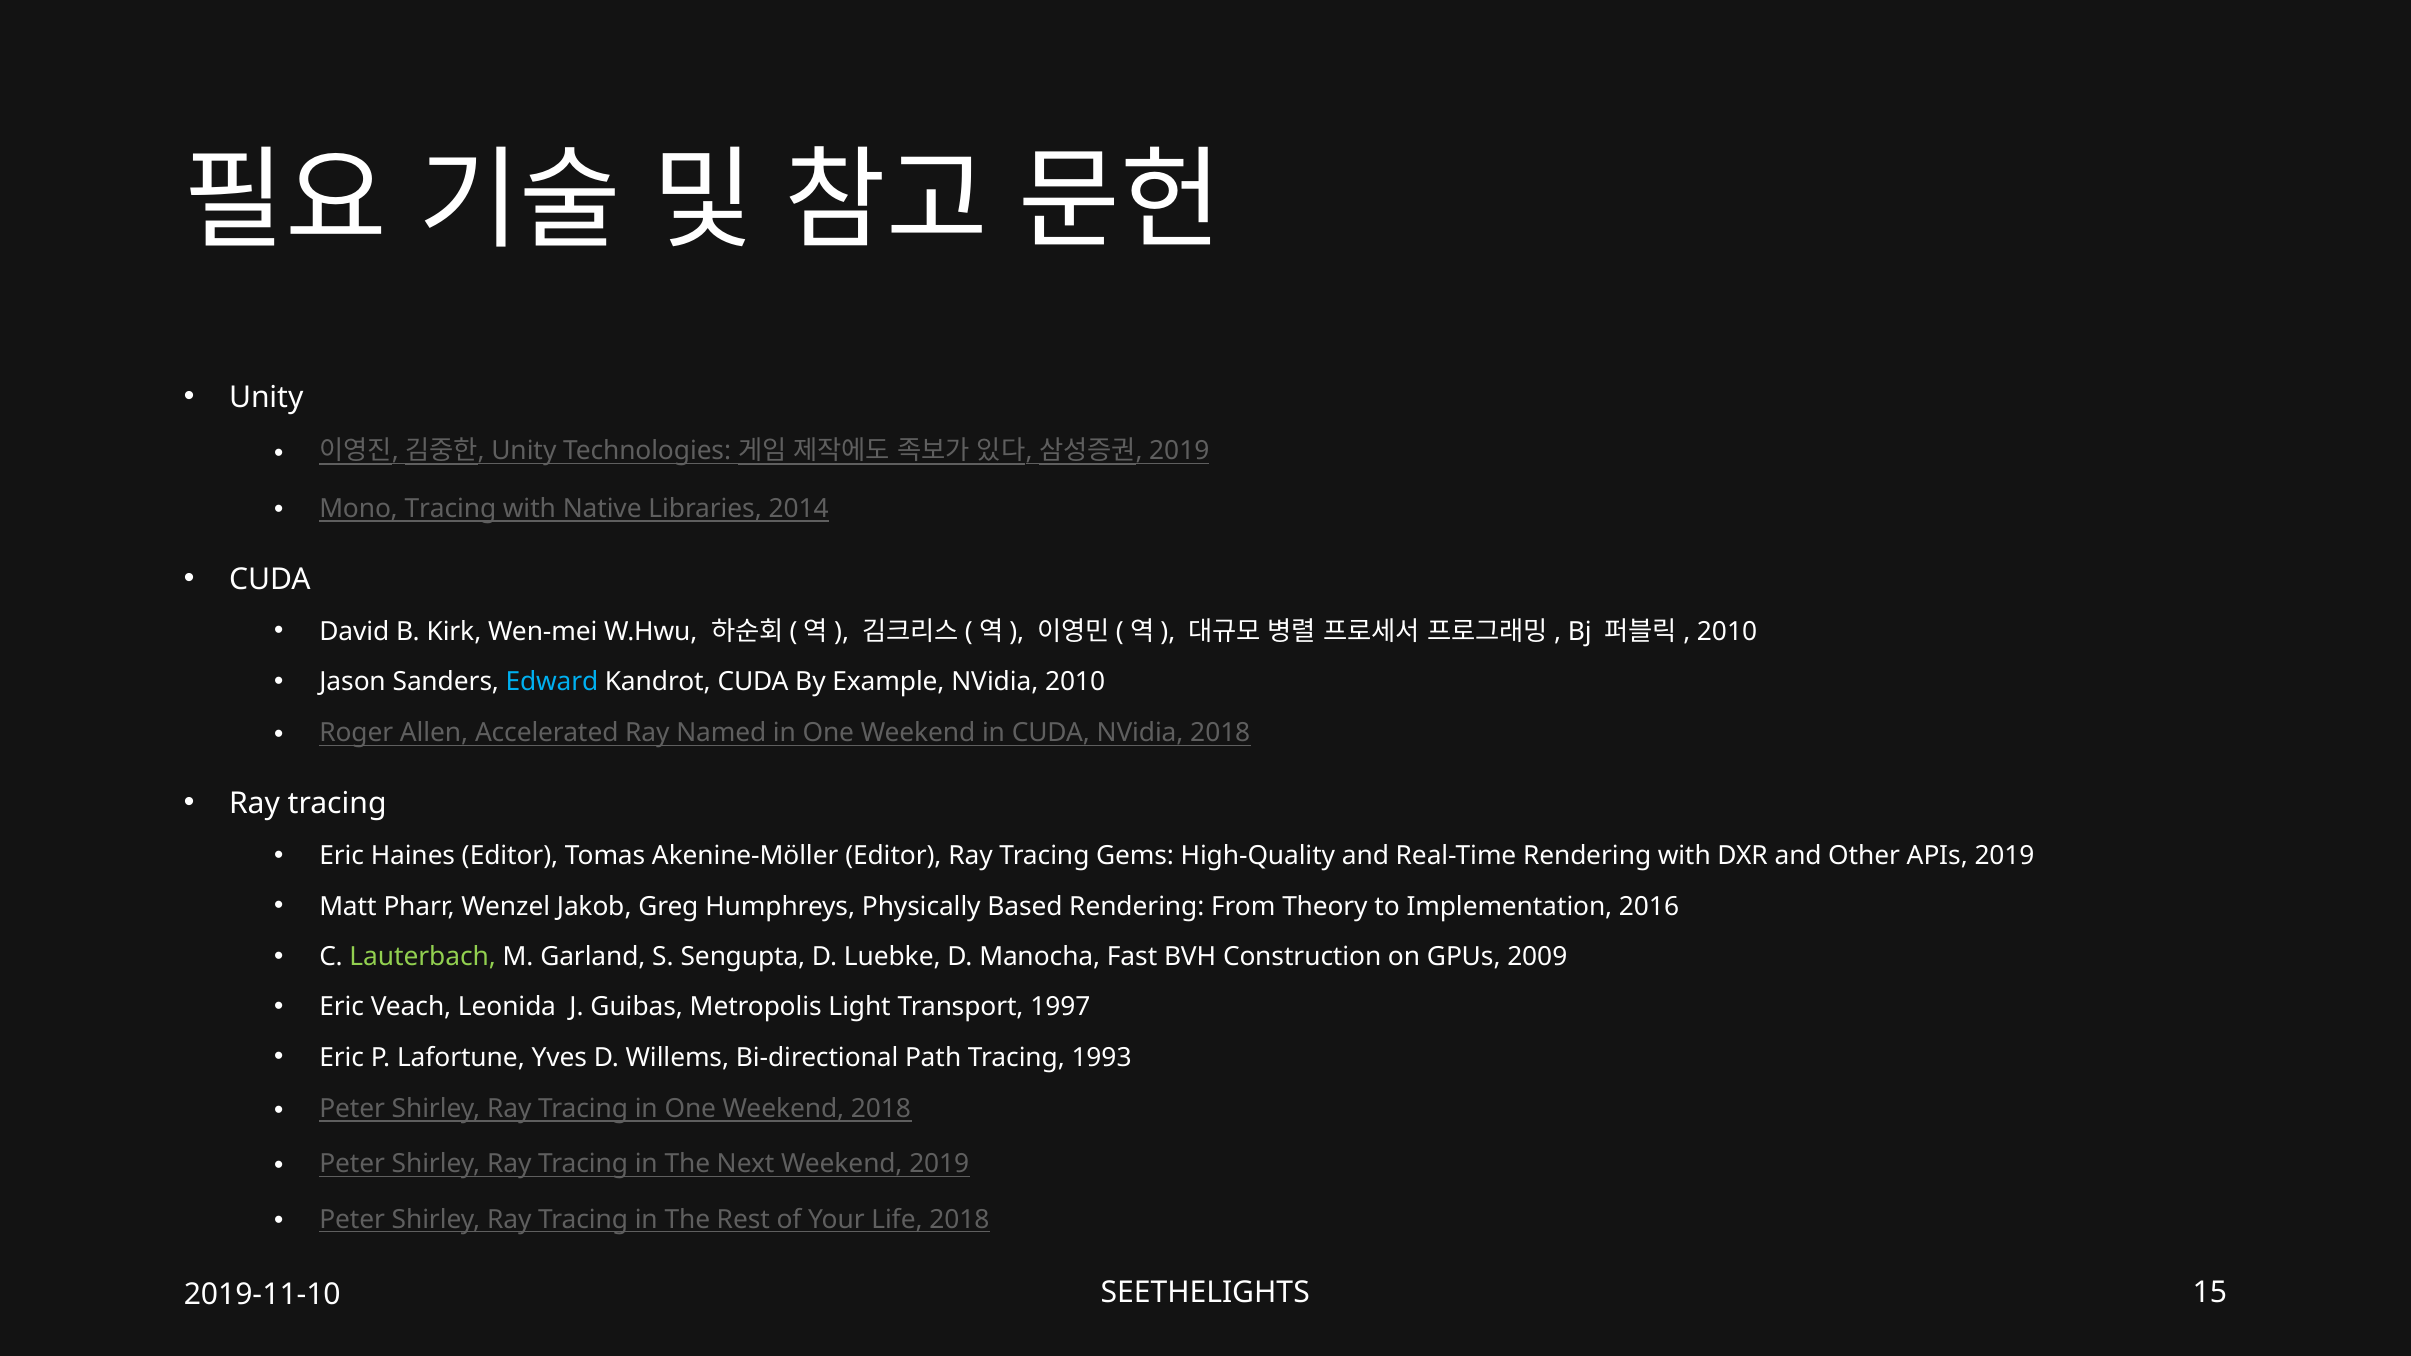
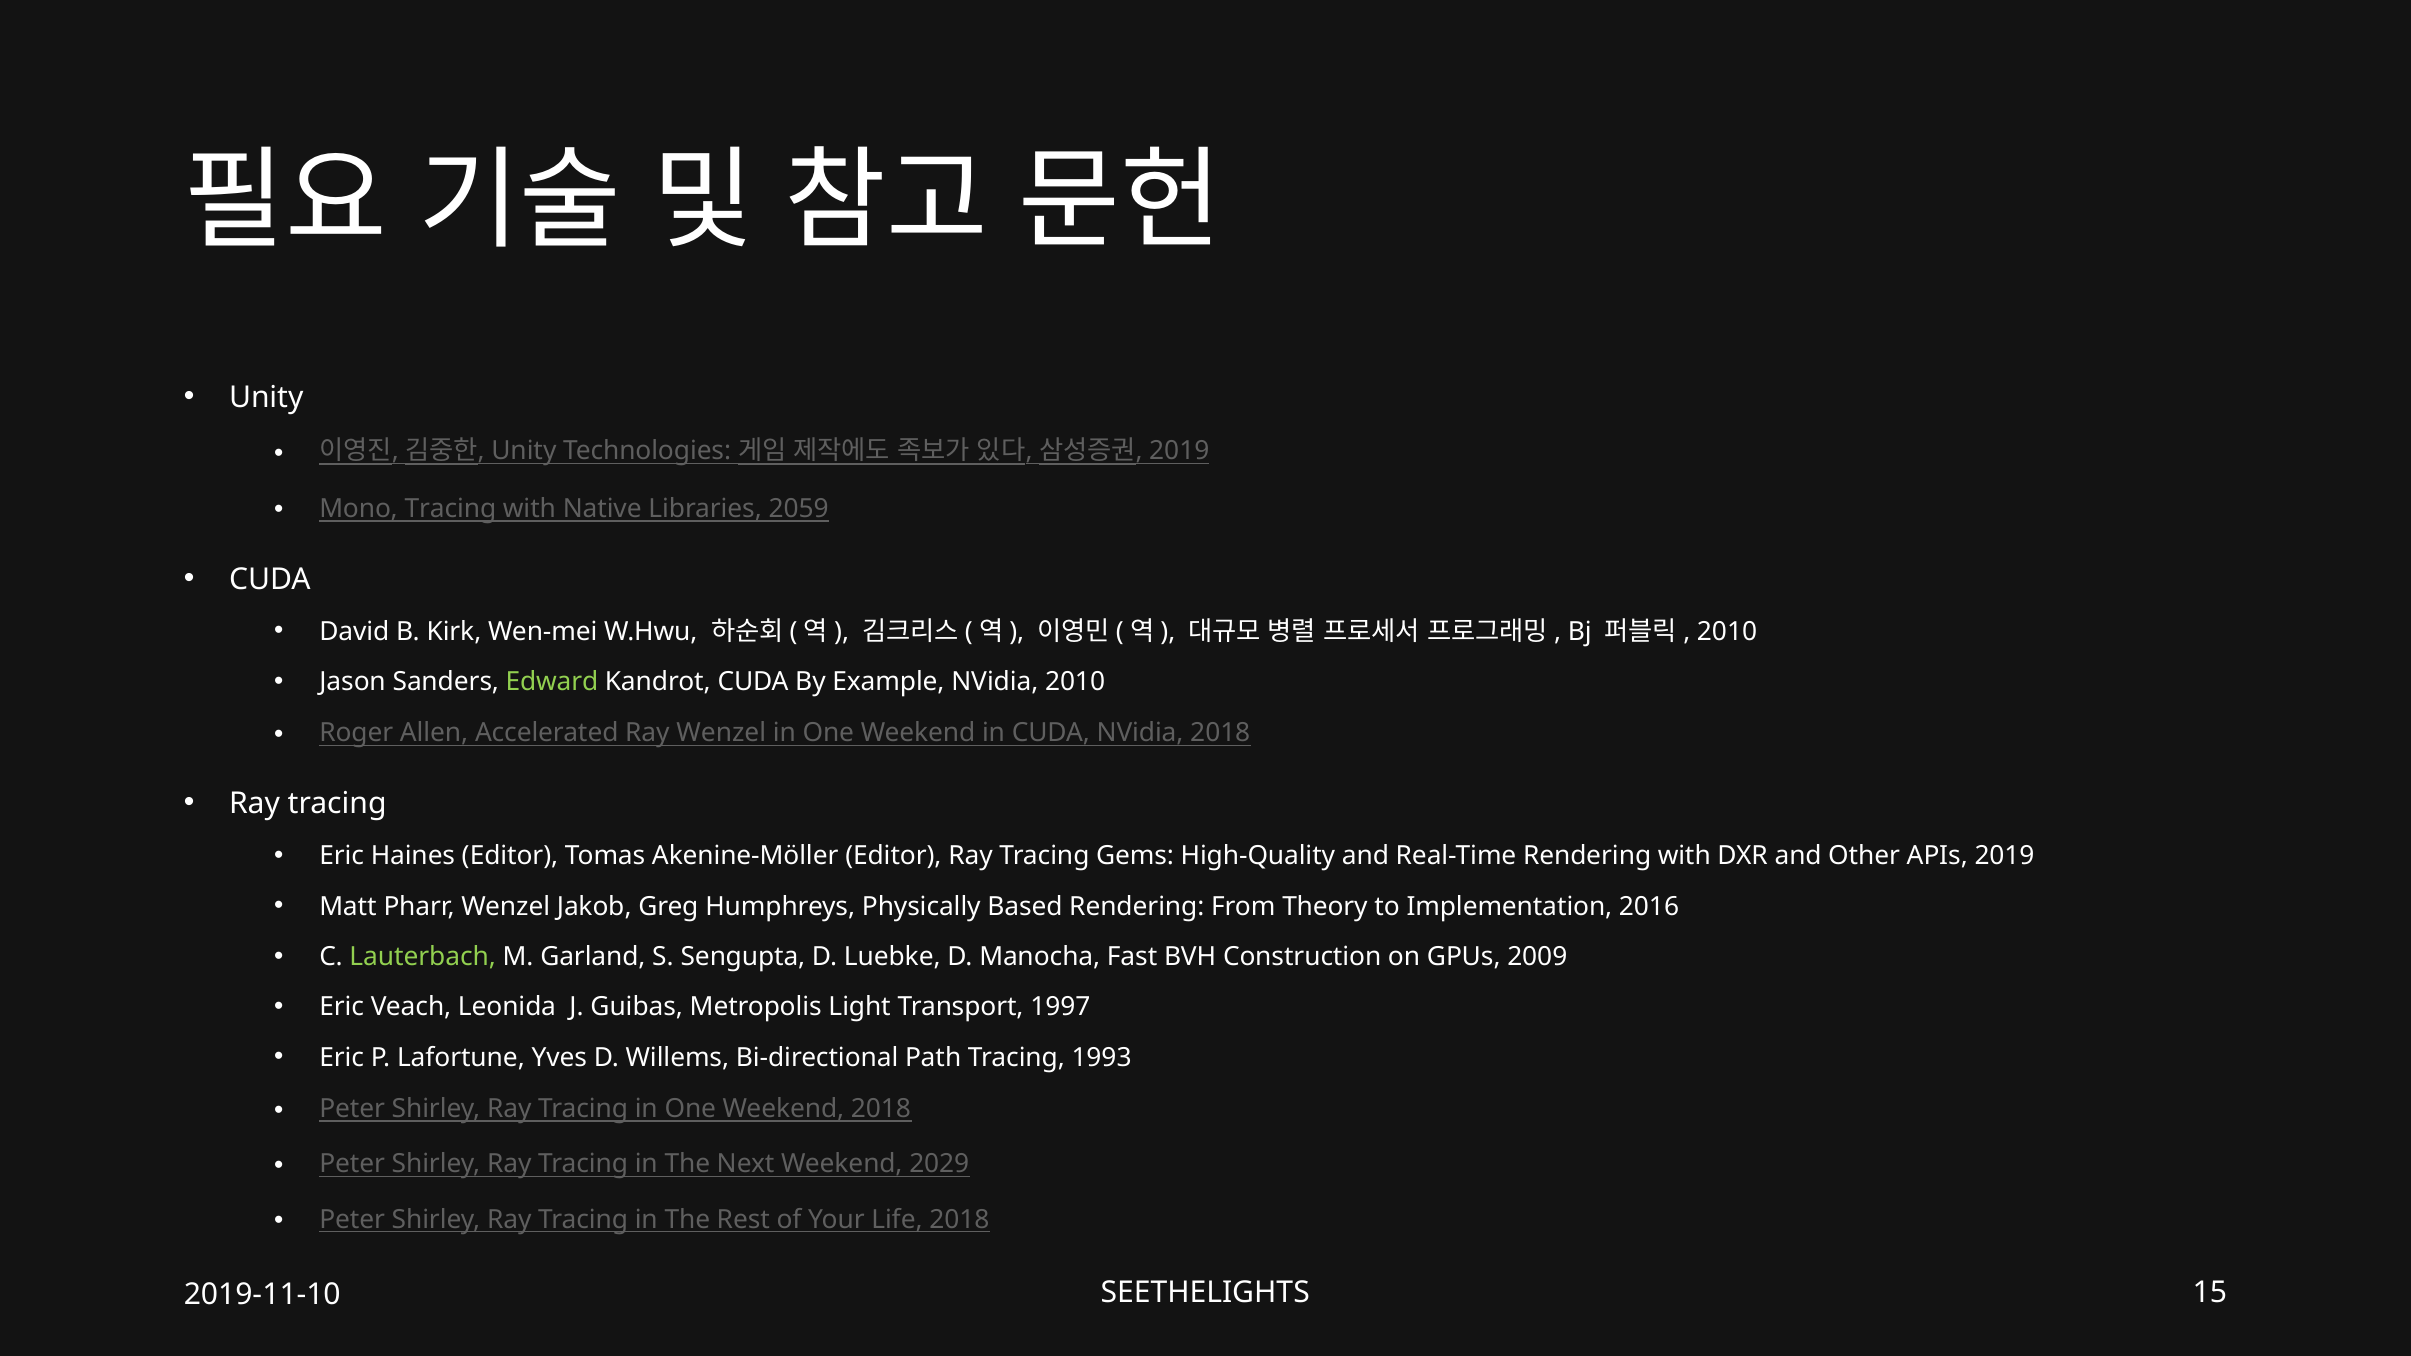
2014: 2014 -> 2059 (799, 509)
Edward colour: light blue -> light green (552, 682)
Ray Named: Named -> Wenzel (721, 733)
Weekend 2019: 2019 -> 2029 (939, 1164)
